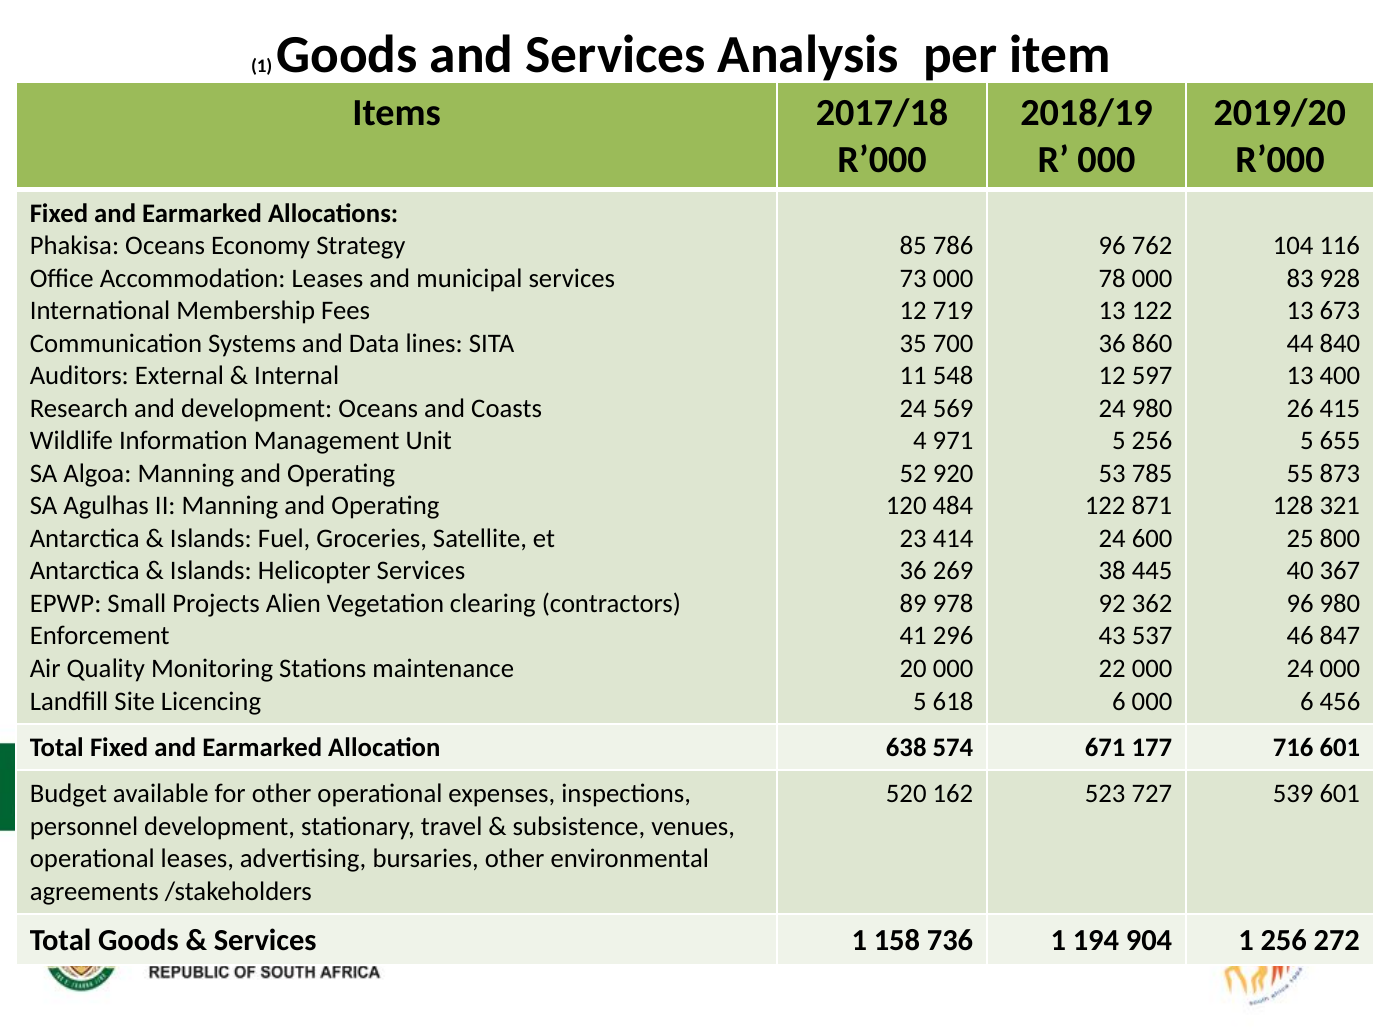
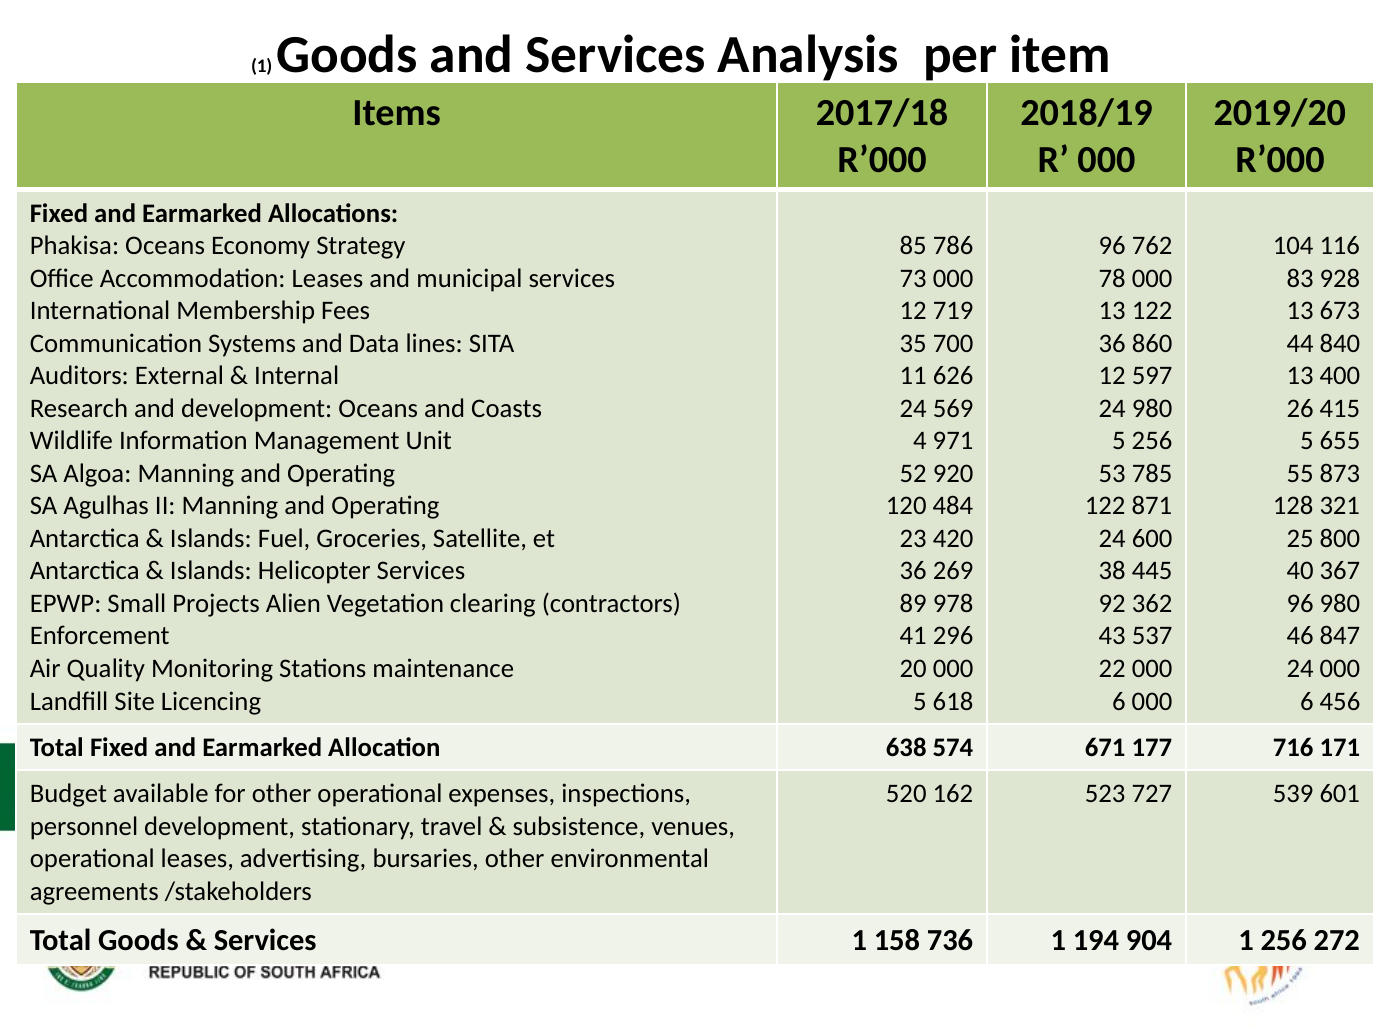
548: 548 -> 626 (953, 376)
414: 414 -> 420 (953, 538)
716 601: 601 -> 171 (1340, 747)
